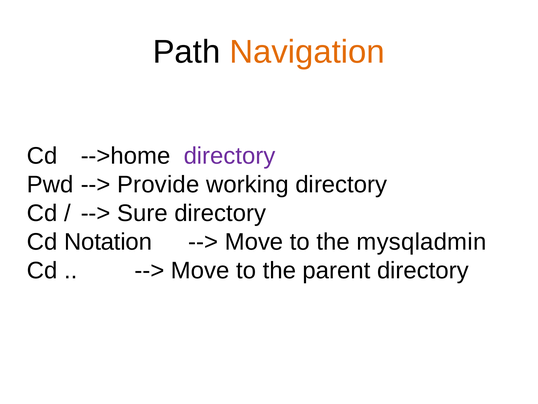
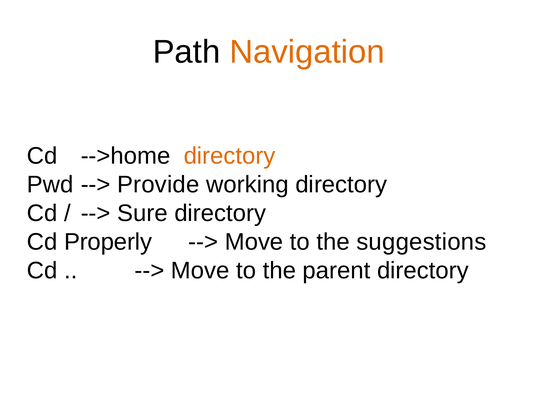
directory colour: purple -> orange (230, 156)
Notation: Notation -> Properly (108, 242)
mysqladmin: mysqladmin -> suggestions (421, 242)
